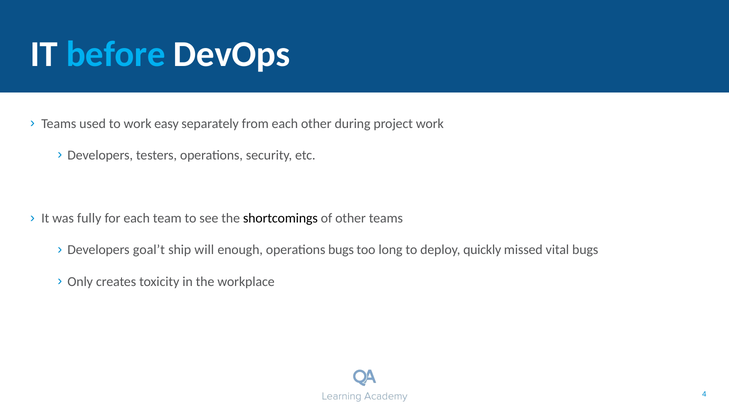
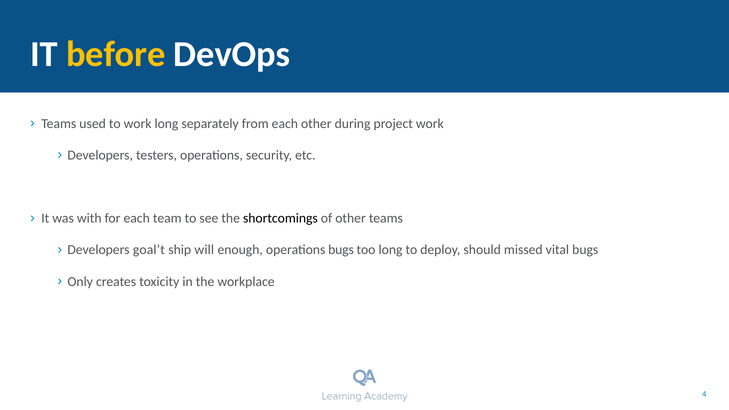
before colour: light blue -> yellow (116, 54)
work easy: easy -> long (166, 124)
fully: fully -> with (89, 218)
quickly: quickly -> should (482, 250)
